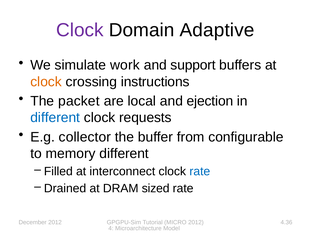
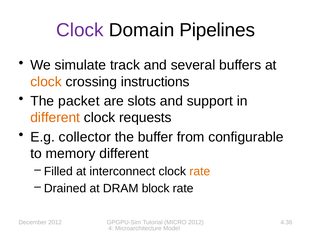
Adaptive: Adaptive -> Pipelines (217, 30)
work: work -> track (125, 65)
support: support -> several (193, 65)
local: local -> slots (142, 101)
ejection: ejection -> support (210, 101)
different colour: blue -> orange (55, 118)
rate colour: blue -> orange (200, 172)
sized: sized -> block (156, 189)
